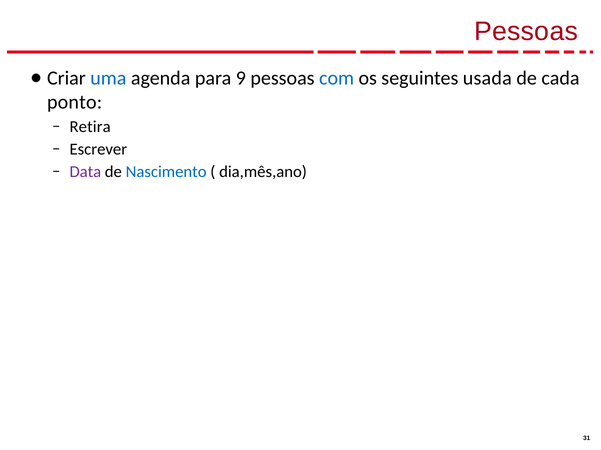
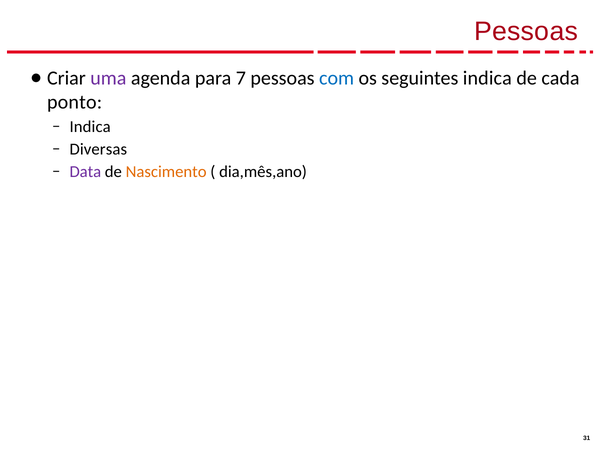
uma colour: blue -> purple (108, 78)
9: 9 -> 7 (241, 78)
seguintes usada: usada -> indica (487, 78)
Retira: Retira -> Indica (90, 127)
Escrever: Escrever -> Diversas (98, 149)
Nascimento colour: blue -> orange (166, 172)
